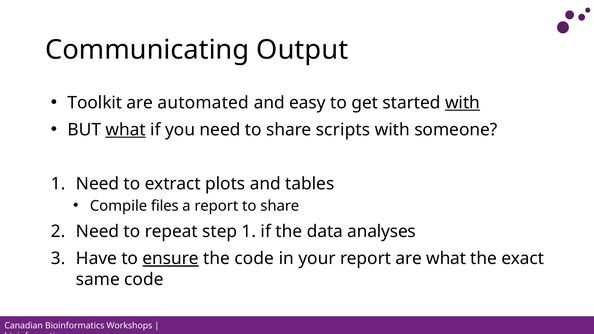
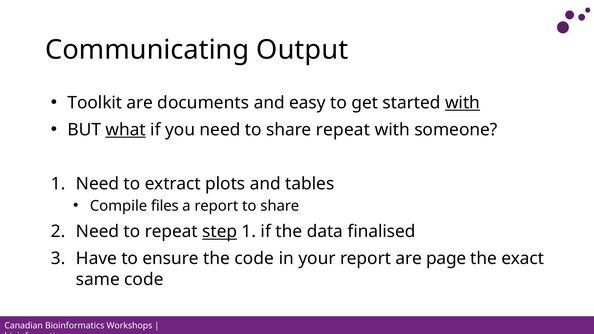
automated: automated -> documents (203, 103)
share scripts: scripts -> repeat (343, 130)
step underline: none -> present (220, 232)
analyses: analyses -> finalised (382, 232)
ensure underline: present -> none (171, 259)
are what: what -> page (446, 259)
